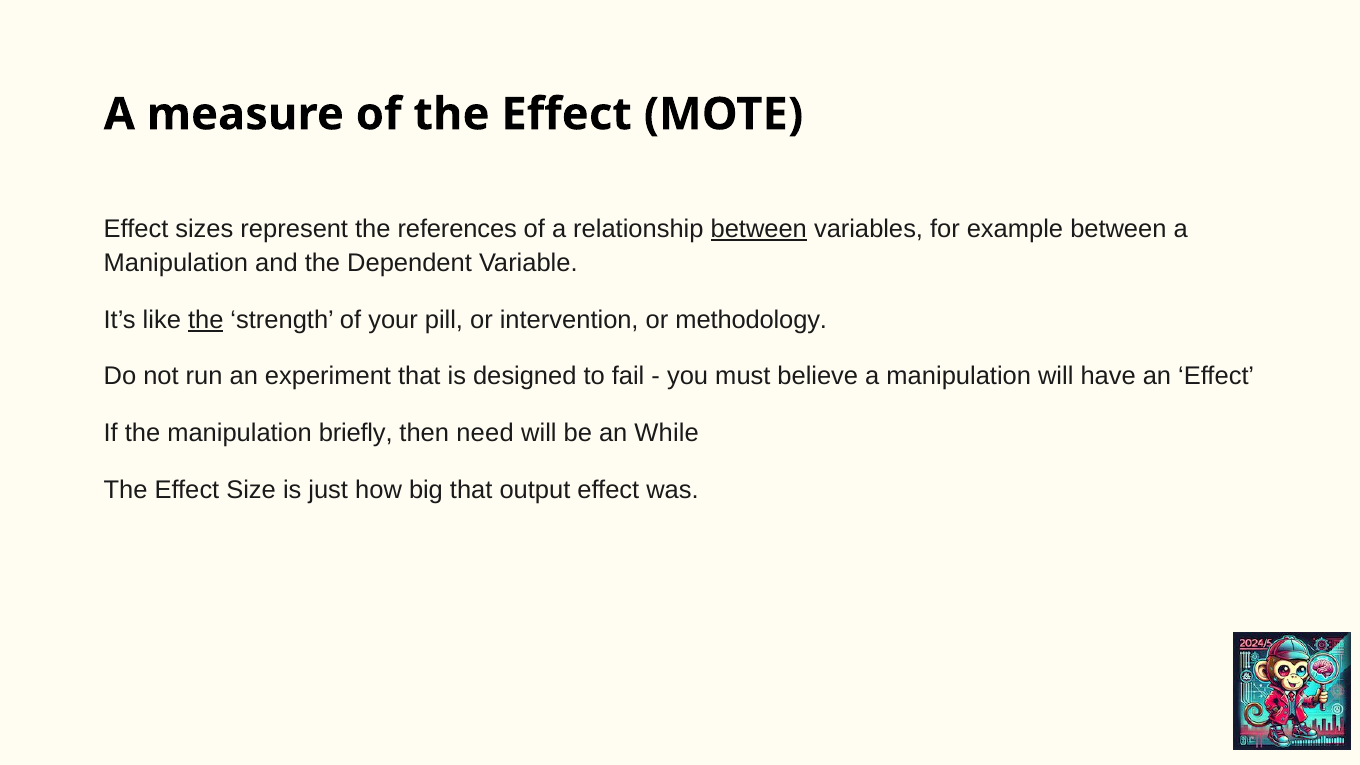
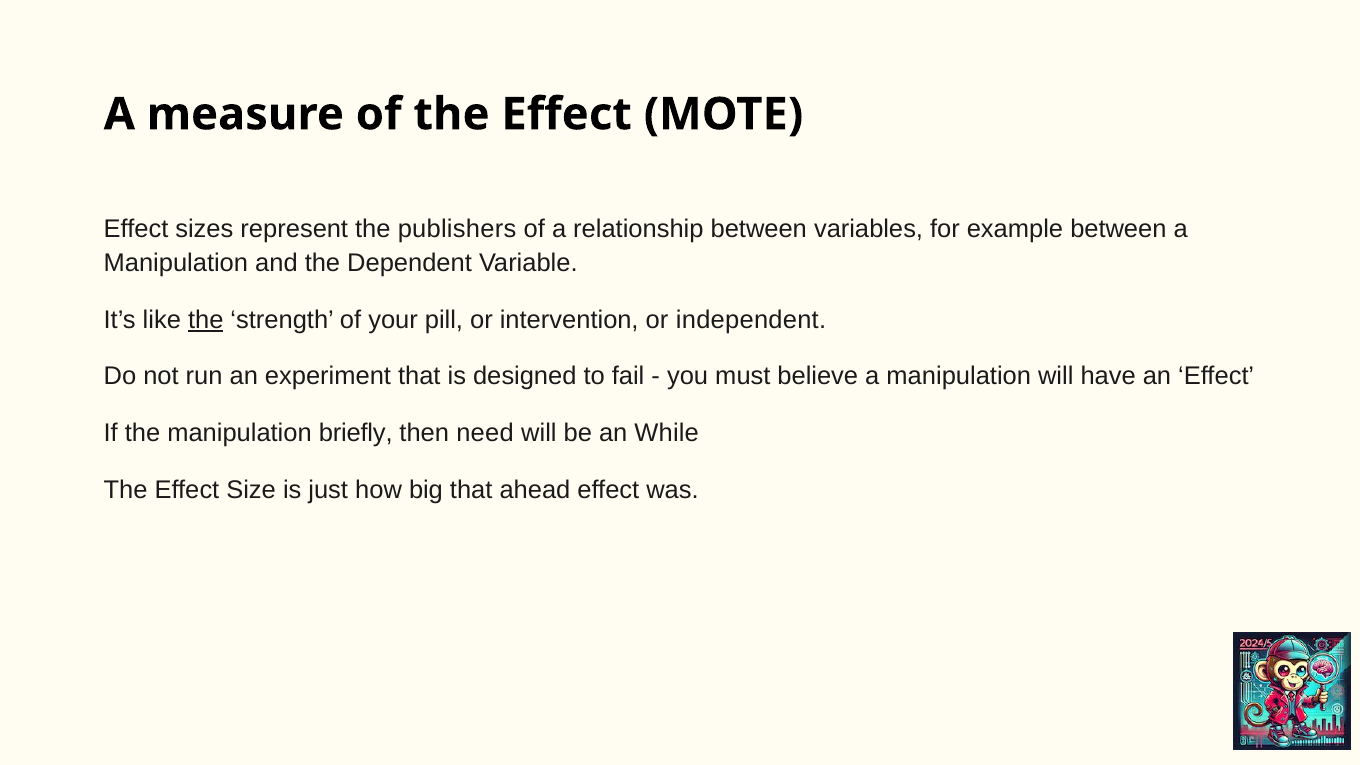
references: references -> publishers (457, 229)
between underline: present -> none (759, 229)
methodology: methodology -> independent (751, 320)
output: output -> ahead (535, 490)
